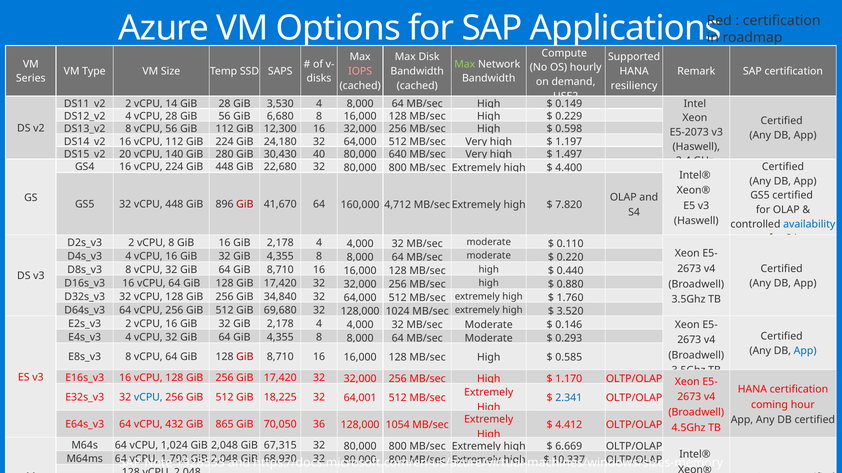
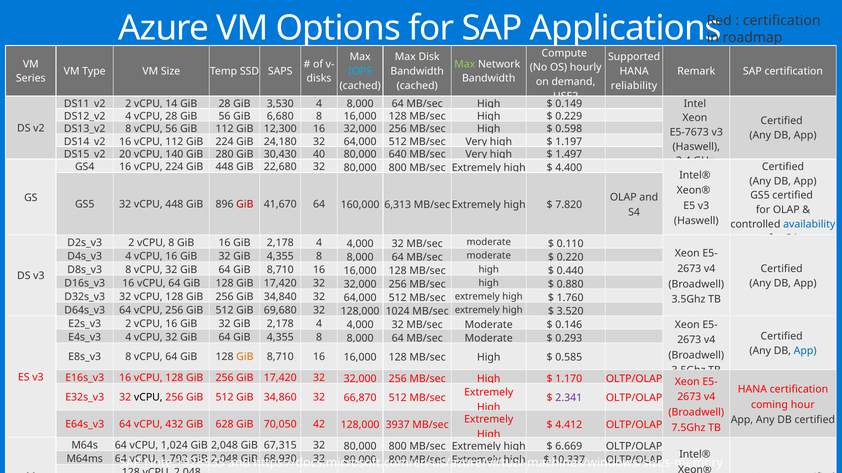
IOPS colour: pink -> light blue (360, 71)
resiliency: resiliency -> reliability (634, 86)
E5-2073: E5-2073 -> E5-7673 (689, 132)
4,712: 4,712 -> 6,313 (398, 205)
GiB colour: red -> orange (245, 357)
vCPU colour: blue -> black (148, 398)
18,225: 18,225 -> 34,860 (280, 398)
64,001: 64,001 -> 66,870 (360, 398)
2.341 colour: blue -> purple (569, 398)
865: 865 -> 628 (225, 425)
36: 36 -> 42 (319, 425)
1054: 1054 -> 3937 (398, 425)
4.5Ghz: 4.5Ghz -> 7.5Ghz (689, 428)
